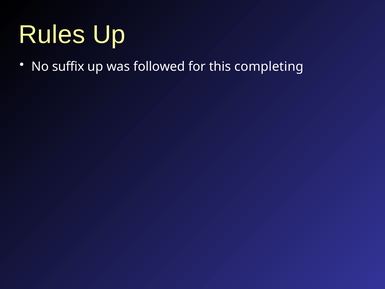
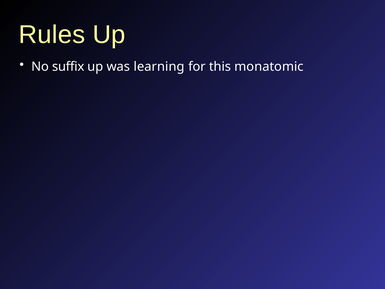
followed: followed -> learning (159, 67)
completing: completing -> monatomic (269, 67)
